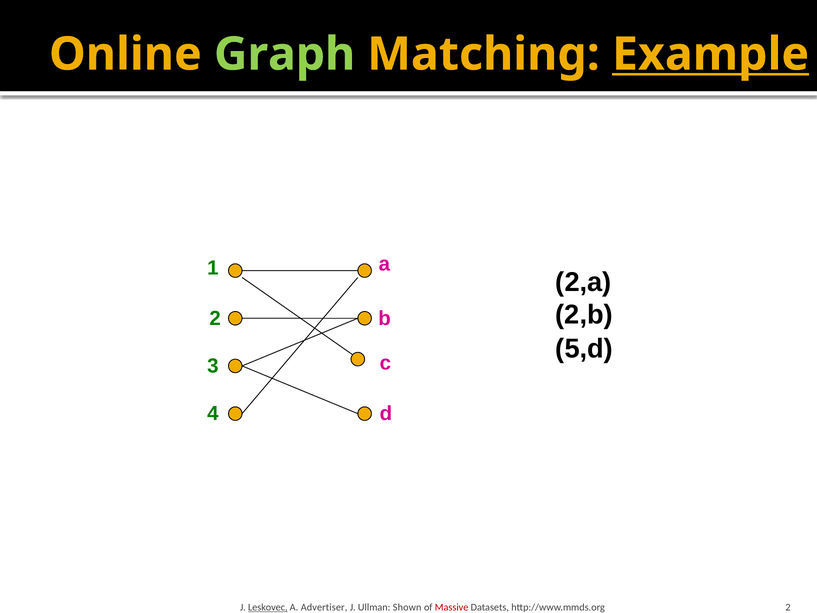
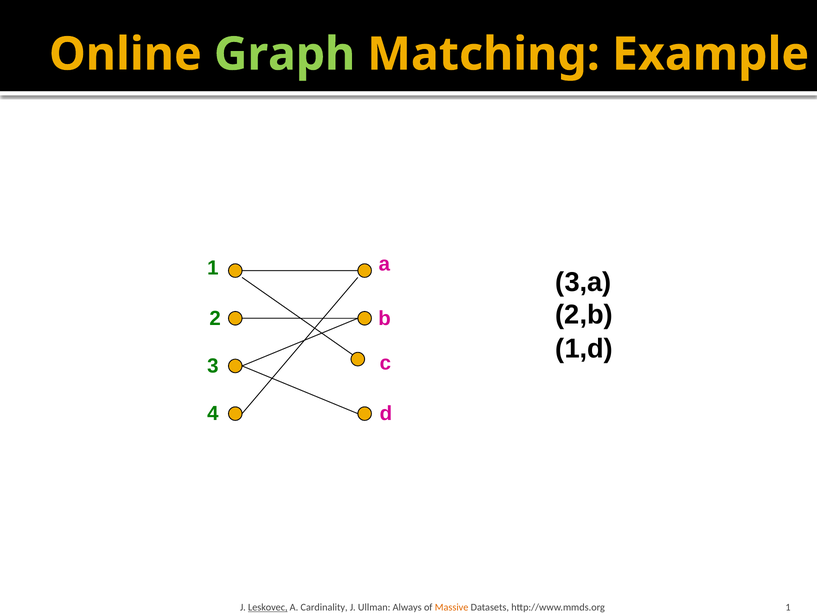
Example underline: present -> none (711, 54)
2,a: 2,a -> 3,a (583, 282)
5,d: 5,d -> 1,d (584, 348)
Advertiser: Advertiser -> Cardinality (324, 607)
Shown: Shown -> Always (407, 607)
Massive colour: red -> orange (452, 607)
http://www.mmds.org 2: 2 -> 1 (788, 607)
